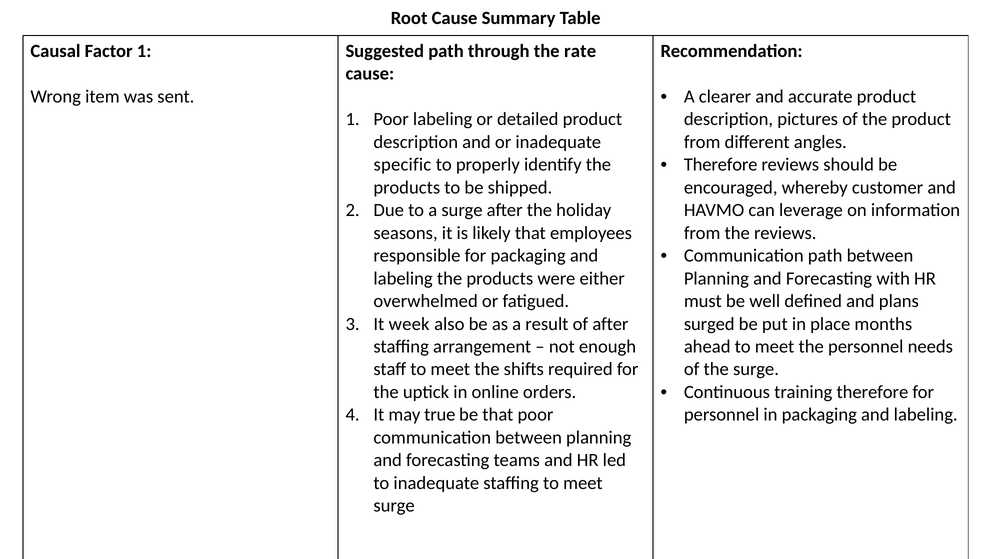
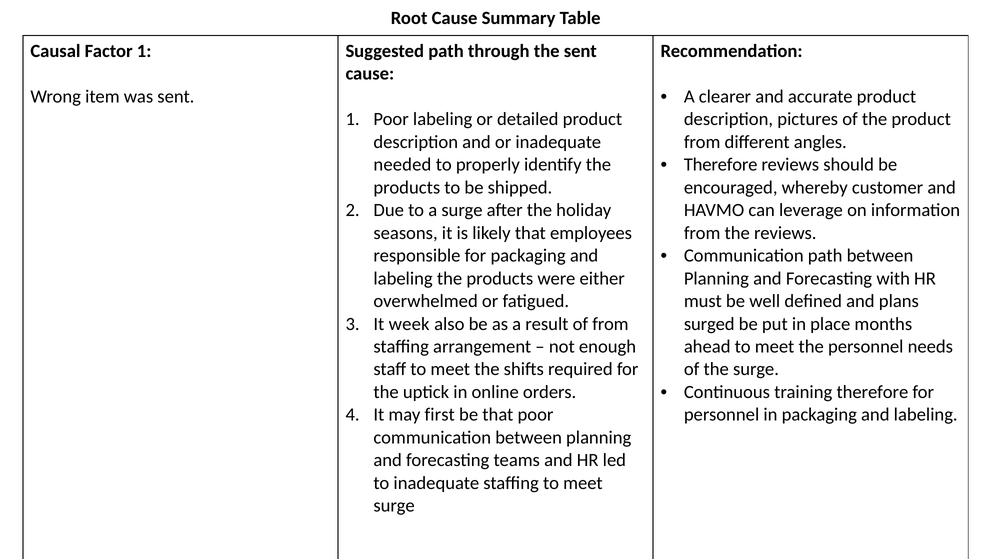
the rate: rate -> sent (580, 51)
specific: specific -> needed (402, 165)
of after: after -> from (610, 324)
true: true -> first (440, 415)
